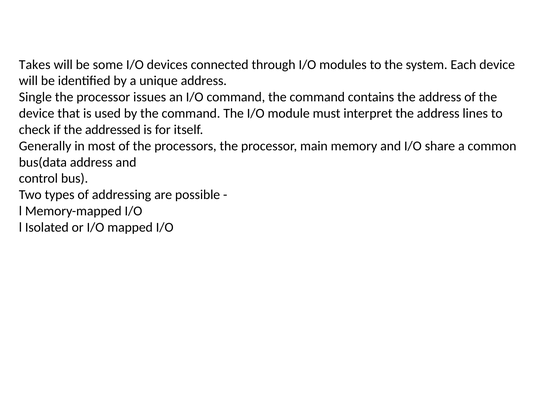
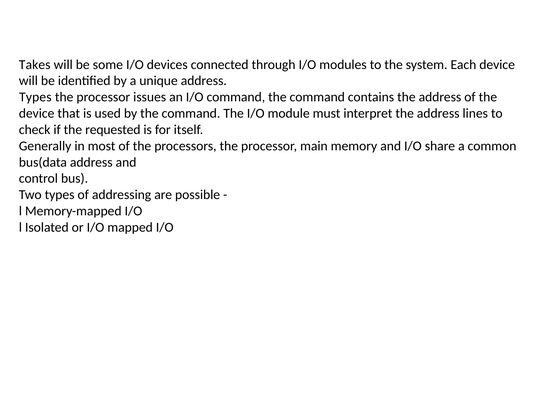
Single: Single -> Types (35, 97)
addressed: addressed -> requested (113, 130)
